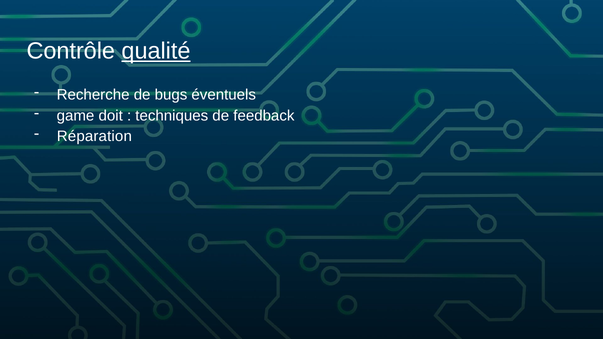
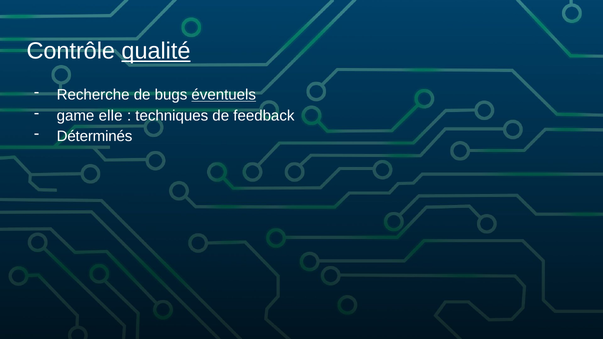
éventuels underline: none -> present (224, 95)
doit: doit -> elle (111, 116)
Réparation: Réparation -> Déterminés (95, 136)
